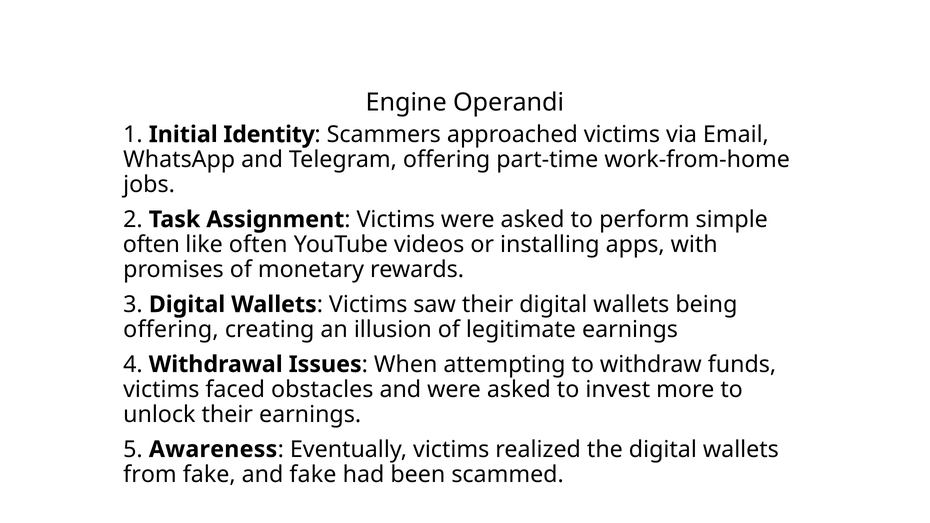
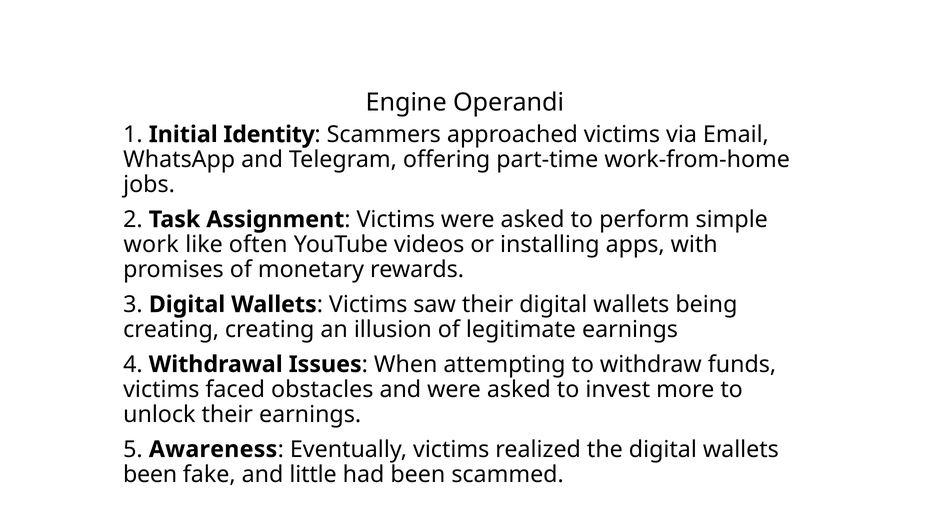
often: often -> work (151, 245)
offering: offering -> creating (171, 330)
from: from -> been (150, 475)
and fake: fake -> little (313, 475)
